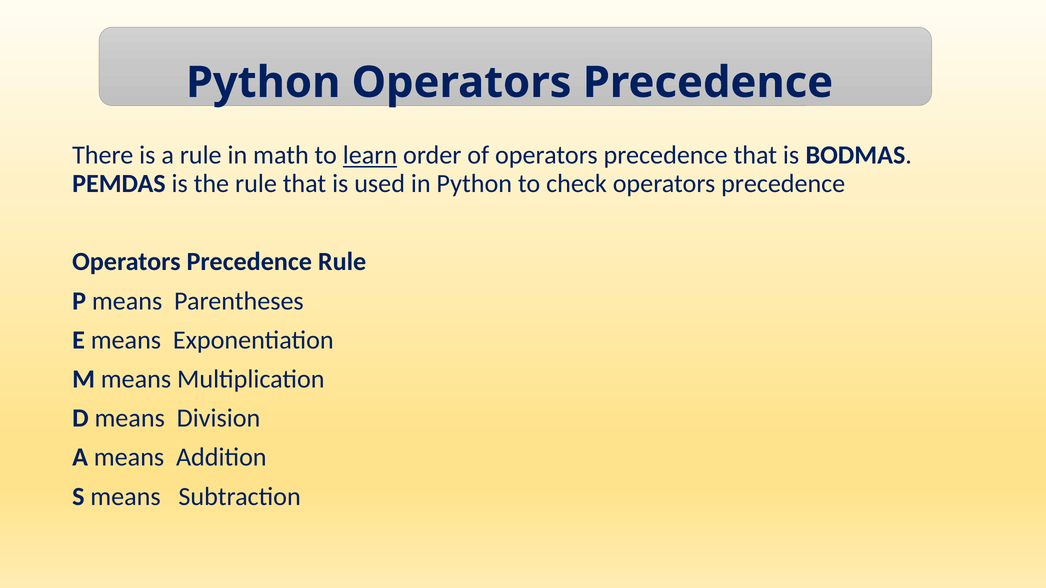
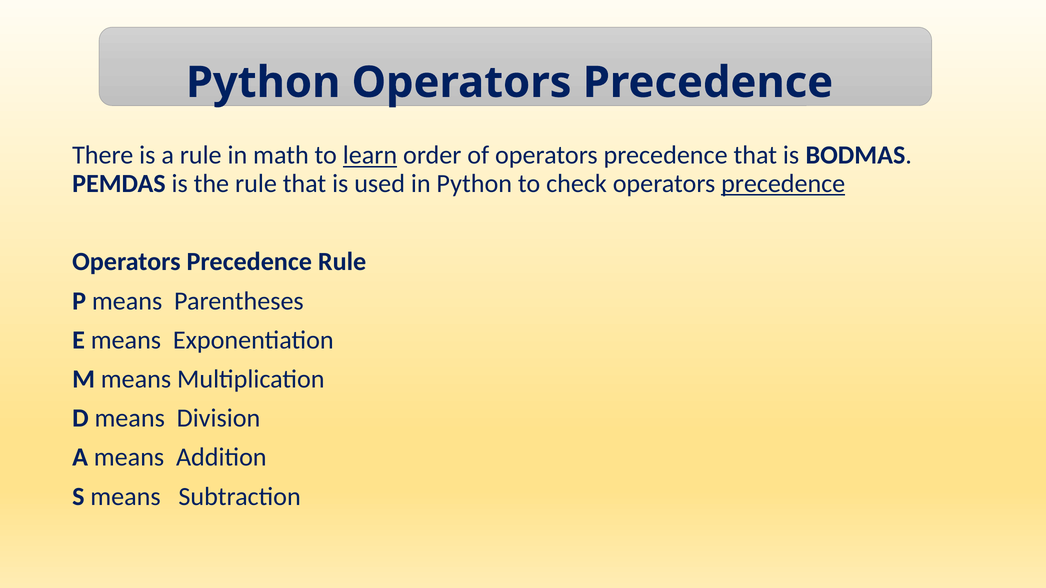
precedence underline: none -> present (783, 184)
